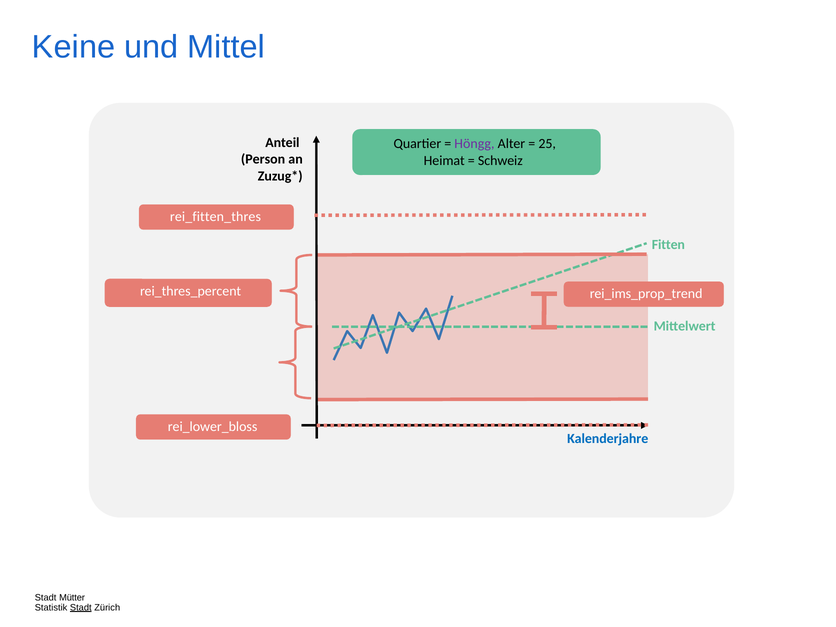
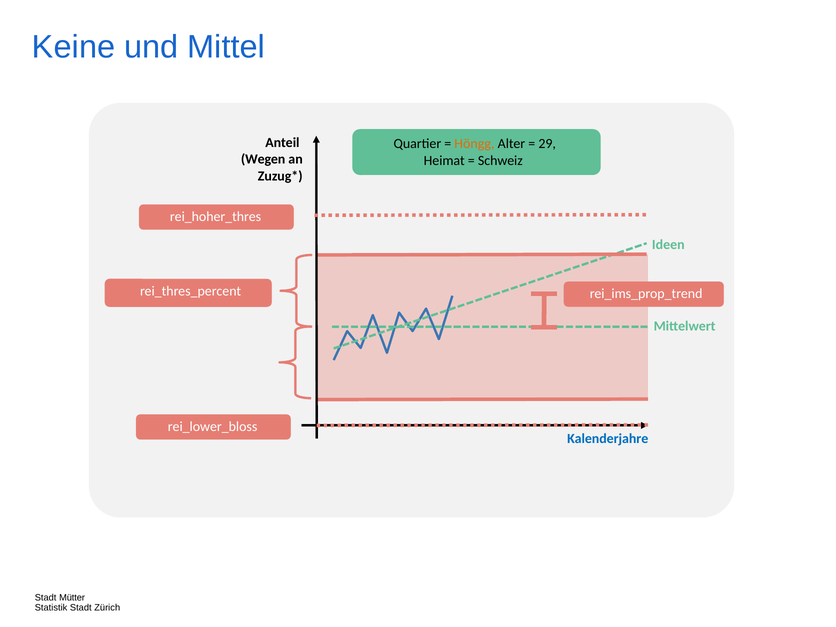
Höngg colour: purple -> orange (474, 144)
25: 25 -> 29 (547, 144)
Person: Person -> Wegen (263, 159)
rei_fitten_thres: rei_fitten_thres -> rei_hoher_thres (216, 217)
Fitten: Fitten -> Ideen (668, 244)
Stadt underline: present -> none (81, 608)
